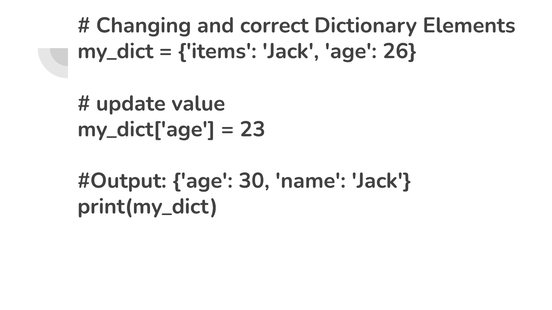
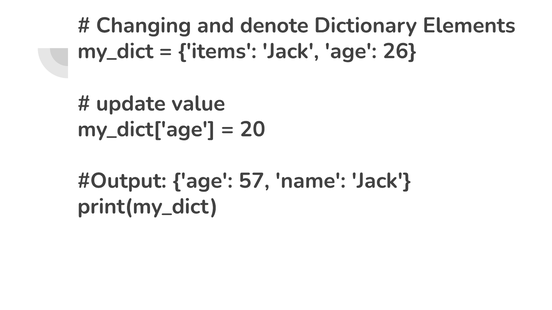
correct: correct -> denote (274, 25)
23: 23 -> 20 (253, 129)
30: 30 -> 57 (254, 181)
